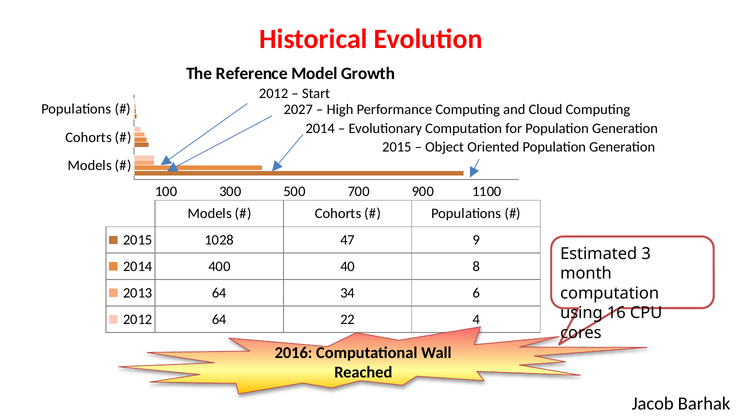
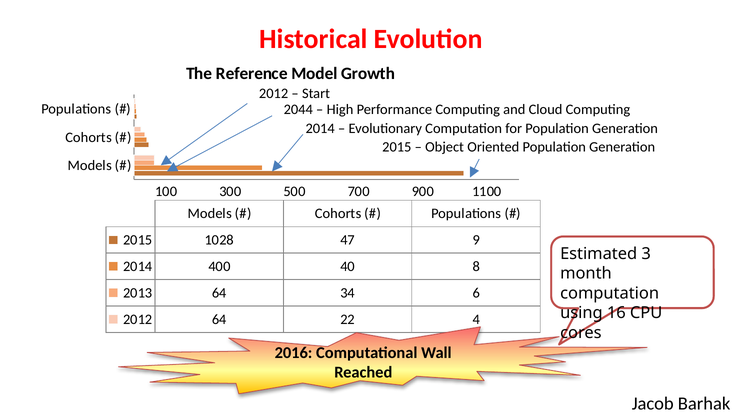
2027: 2027 -> 2044 (298, 110)
